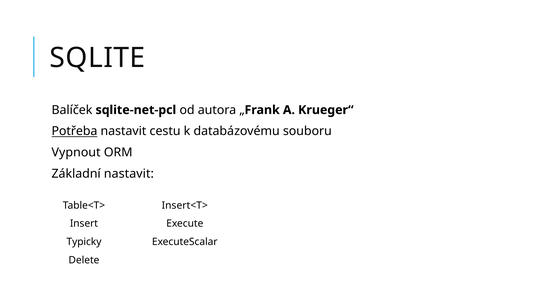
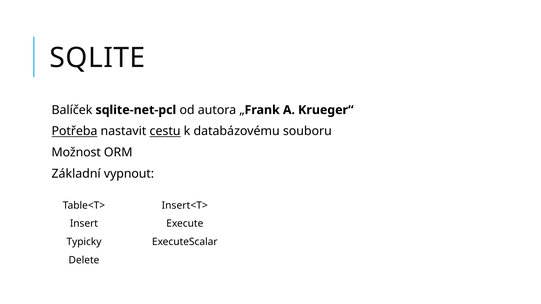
cestu underline: none -> present (165, 131)
Vypnout: Vypnout -> Možnost (76, 153)
Základní nastavit: nastavit -> vypnout (129, 174)
